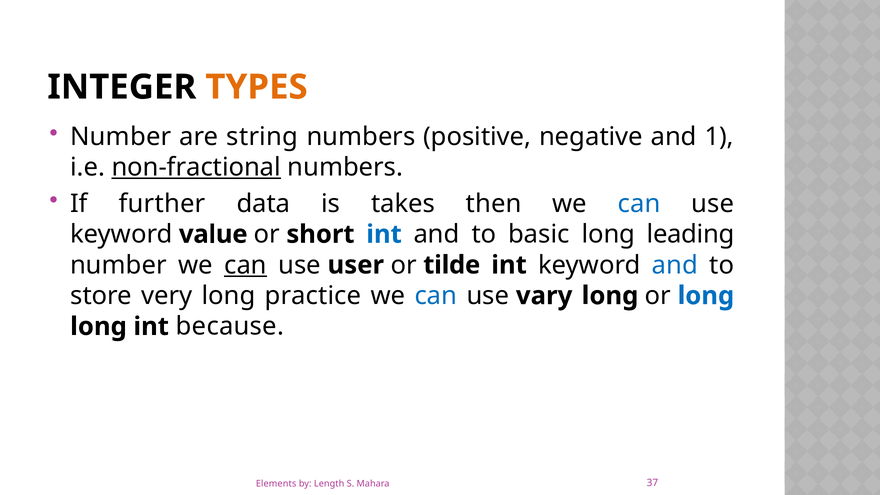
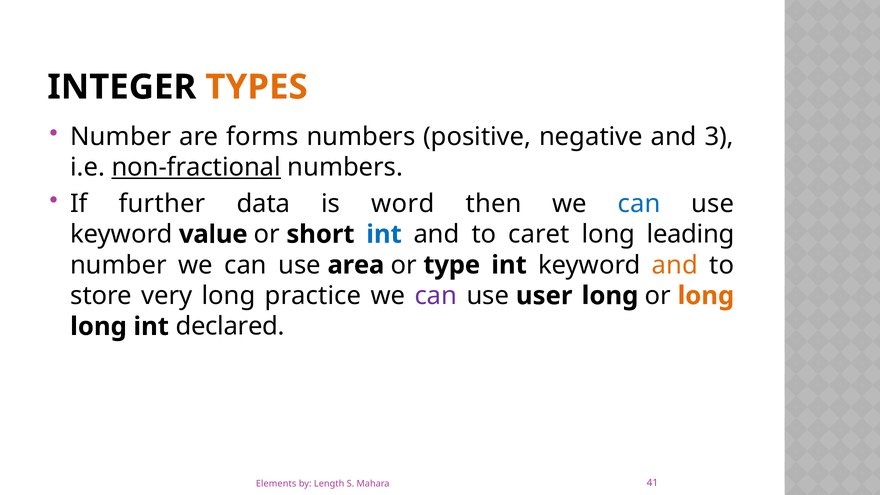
string: string -> forms (262, 137)
1: 1 -> 3 (719, 137)
takes: takes -> word (403, 204)
basic: basic -> caret (539, 234)
can underline: present -> none (246, 265)
user: user -> area (356, 265)
tilde: tilde -> type (452, 265)
and colour: blue -> orange (675, 265)
can colour: blue -> purple (436, 296)
vary: vary -> user (544, 296)
long colour: blue -> orange (706, 296)
because: because -> declared (230, 327)
37: 37 -> 41 (652, 483)
